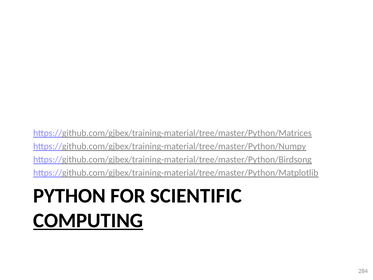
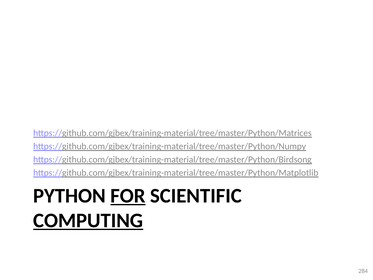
FOR underline: none -> present (128, 196)
